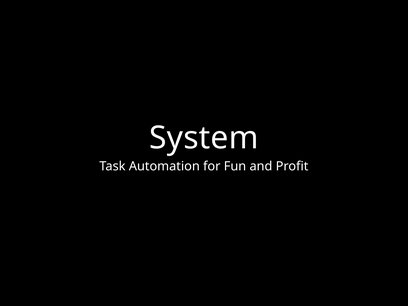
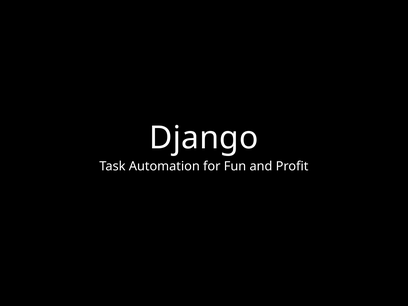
System: System -> Django (204, 138)
